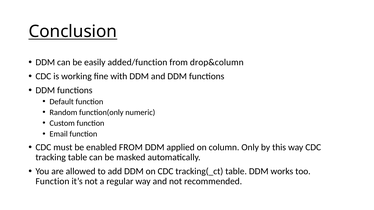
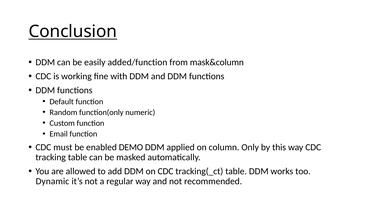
drop&column: drop&column -> mask&column (217, 62)
enabled FROM: FROM -> DEMO (131, 147)
Function: Function -> Dynamic (52, 182)
